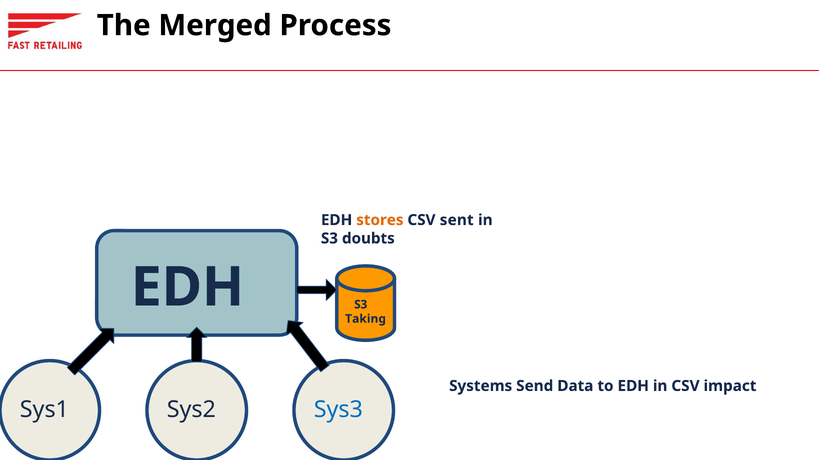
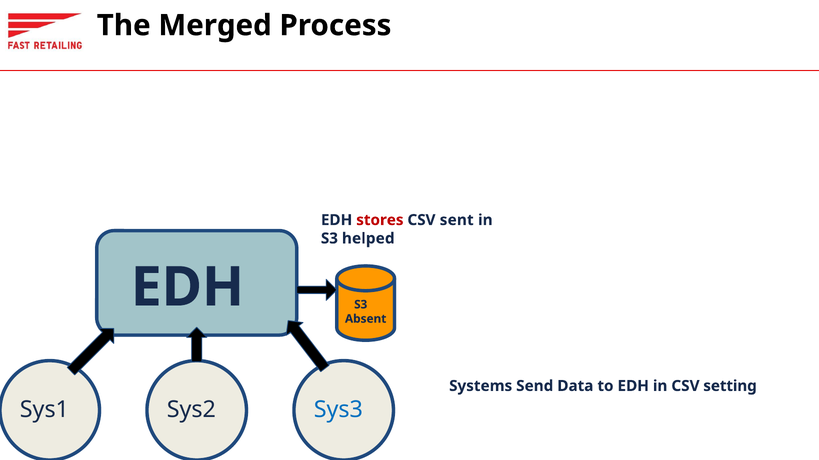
stores colour: orange -> red (380, 220)
doubts: doubts -> helped (368, 239)
Taking: Taking -> Absent (366, 319)
impact: impact -> setting (730, 387)
